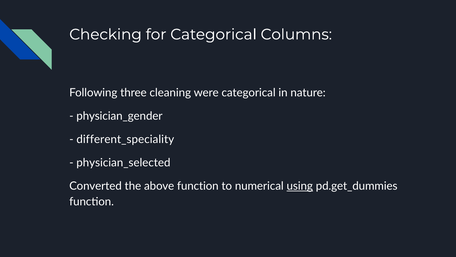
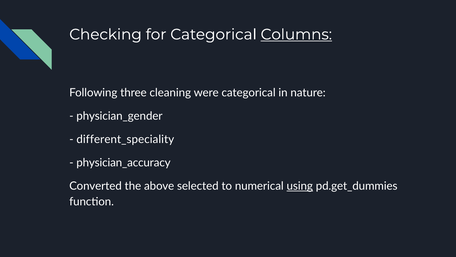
Columns underline: none -> present (296, 34)
physician_selected: physician_selected -> physician_accuracy (123, 162)
above function: function -> selected (198, 186)
